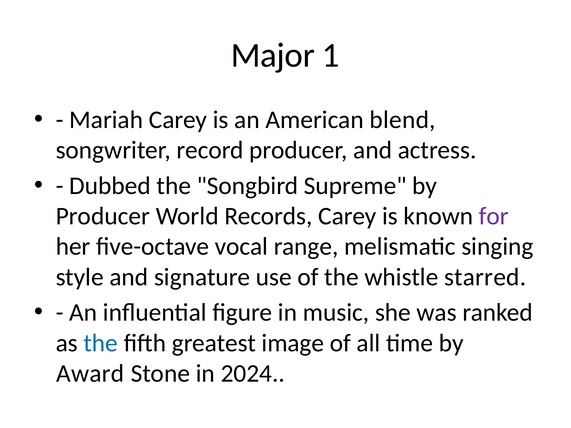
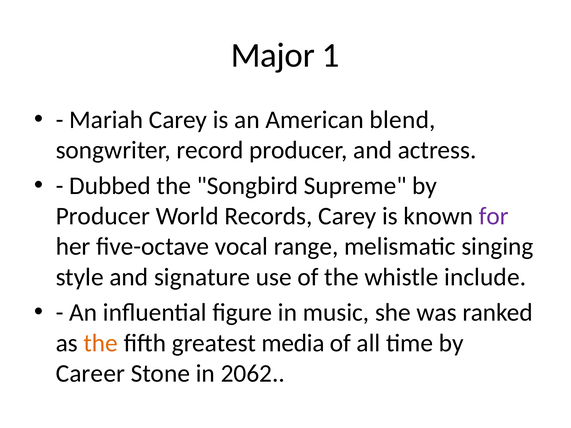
starred: starred -> include (485, 277)
the colour: blue -> orange (101, 343)
image: image -> media (293, 343)
Award: Award -> Career (90, 374)
2024: 2024 -> 2062 (253, 374)
